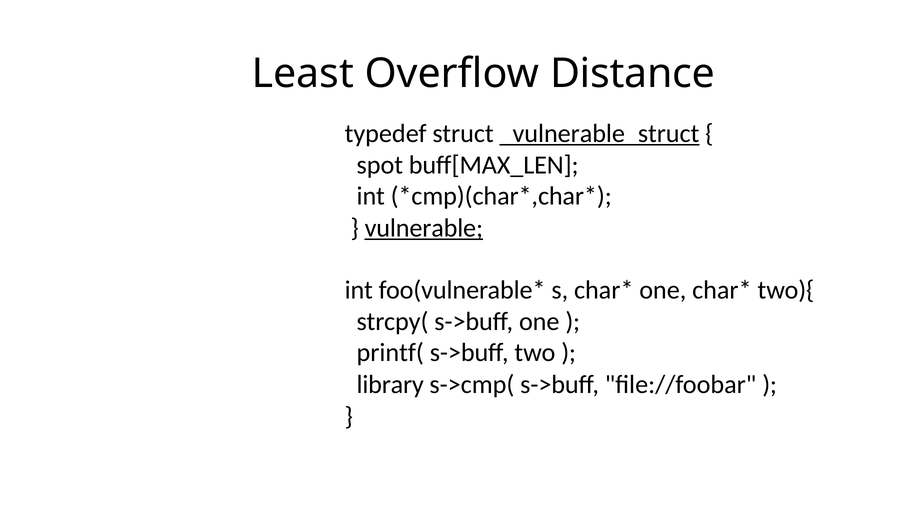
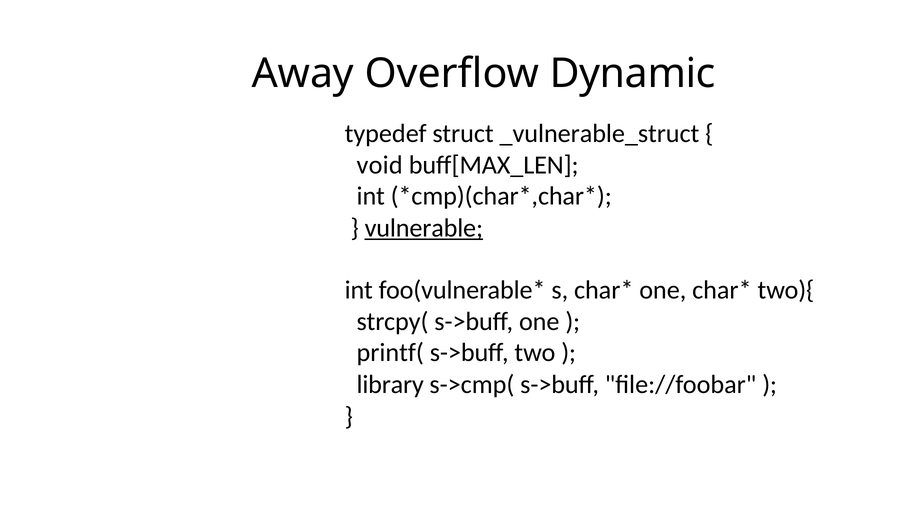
Least: Least -> Away (303, 74)
Distance: Distance -> Dynamic (633, 74)
_vulnerable_struct underline: present -> none (599, 134)
spot: spot -> void (380, 165)
